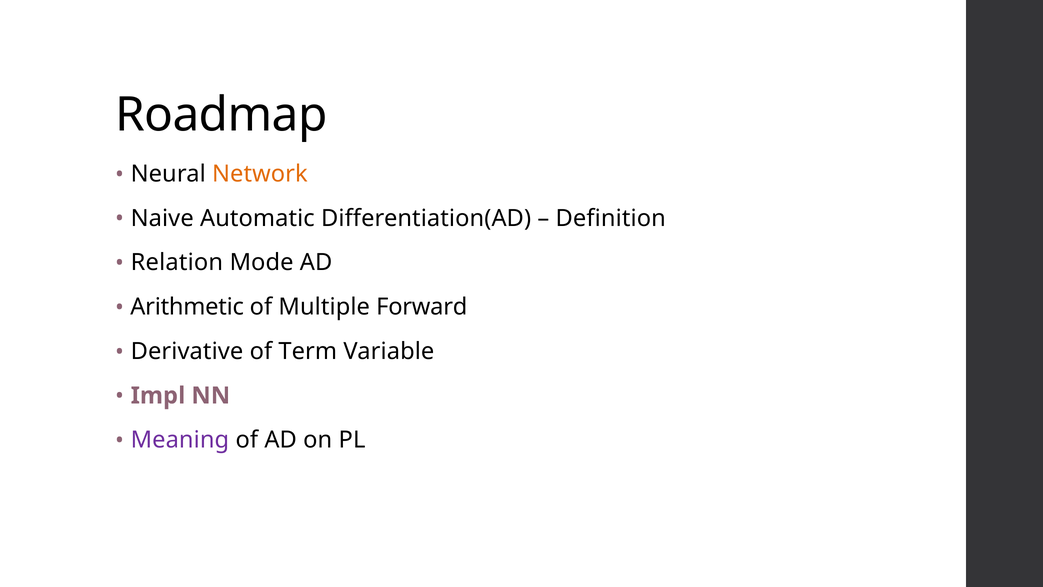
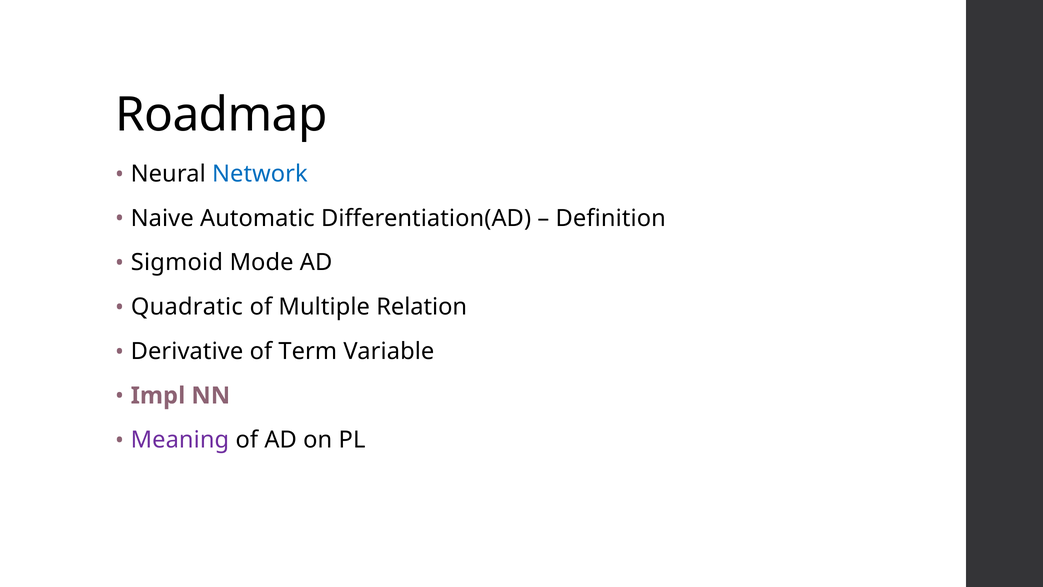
Network colour: orange -> blue (260, 174)
Relation: Relation -> Sigmoid (177, 262)
Arithmetic: Arithmetic -> Quadratic (187, 307)
Forward: Forward -> Relation (422, 307)
